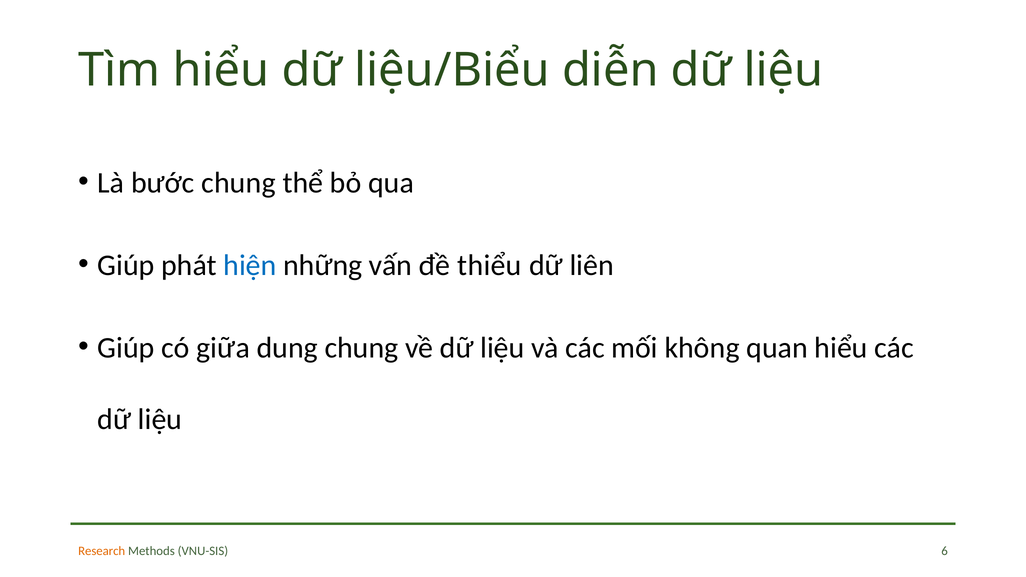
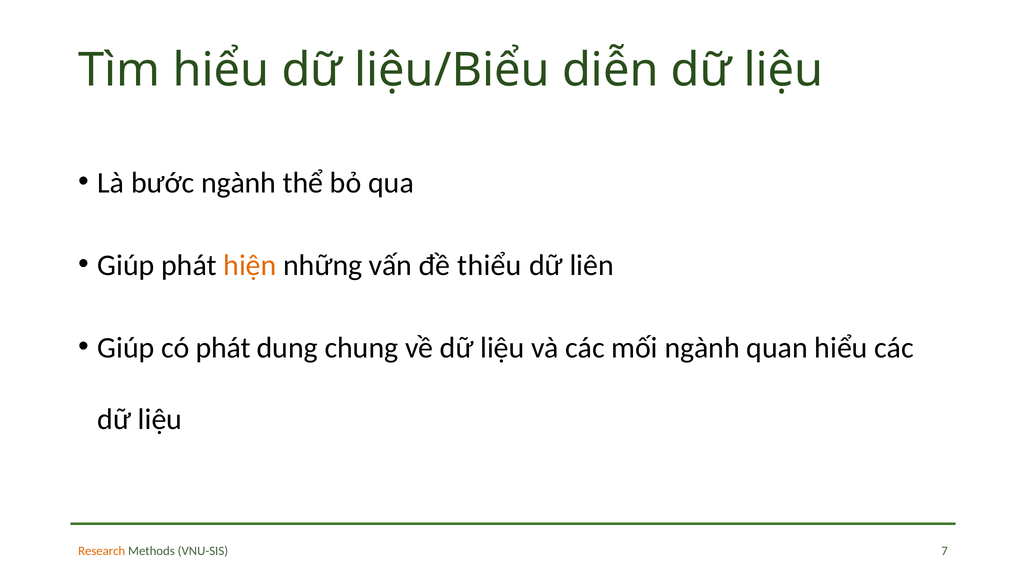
bước chung: chung -> ngành (239, 183)
hiện colour: blue -> orange (250, 265)
có giữa: giữa -> phát (223, 348)
mối không: không -> ngành (702, 348)
6: 6 -> 7 (945, 551)
